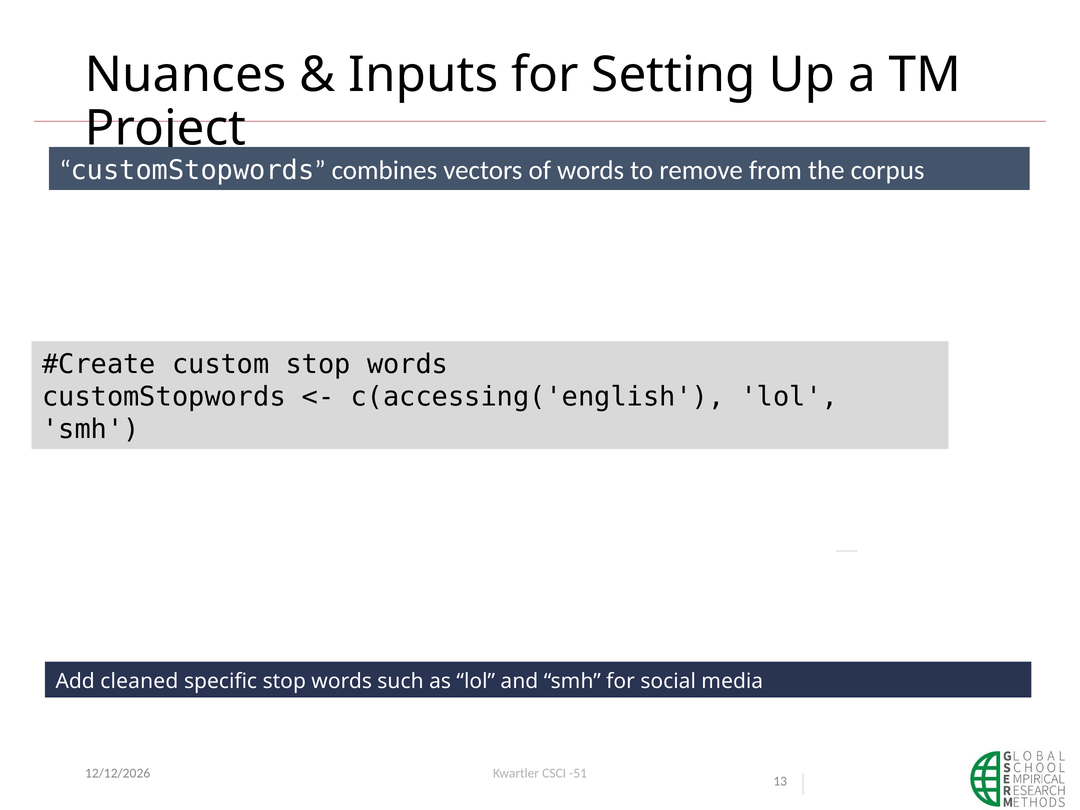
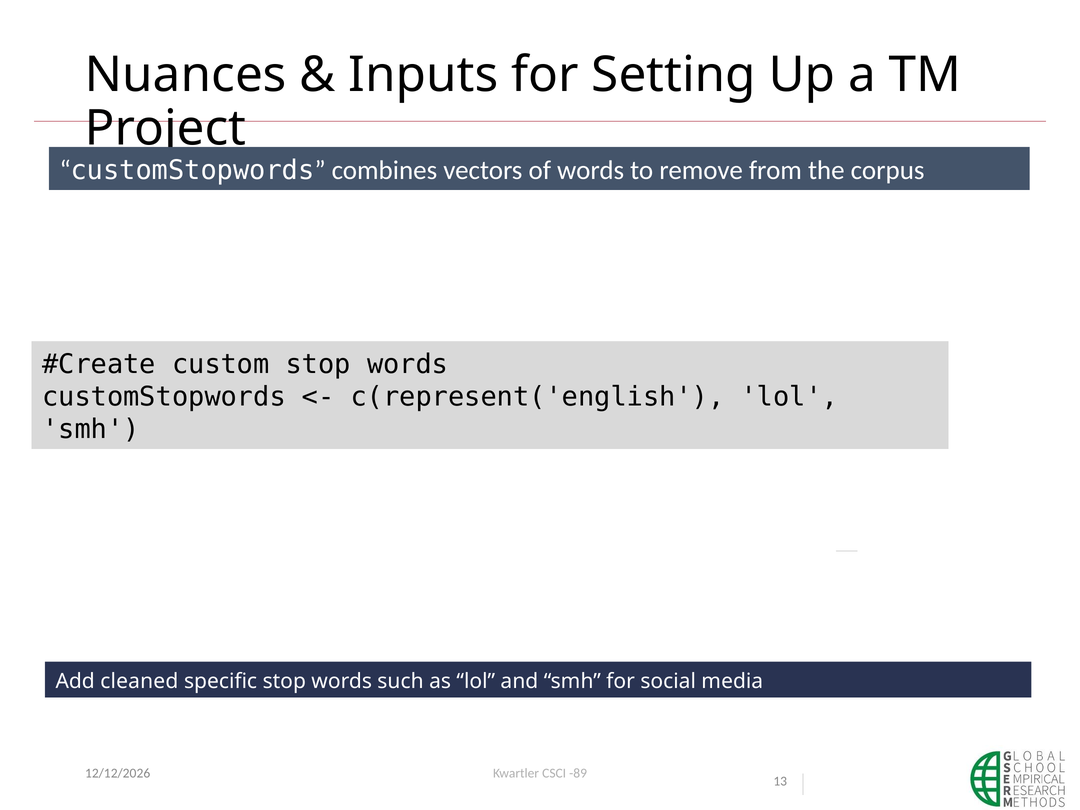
c(accessing('english: c(accessing('english -> c(represent('english (538, 397)
-51: -51 -> -89 (578, 773)
